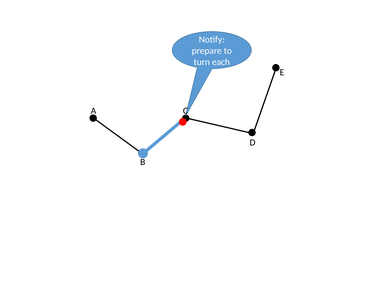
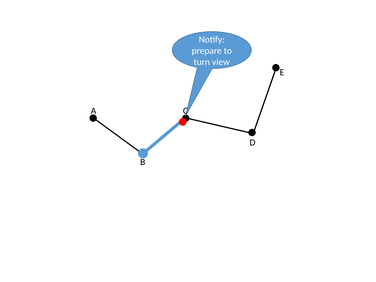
each: each -> view (221, 62)
